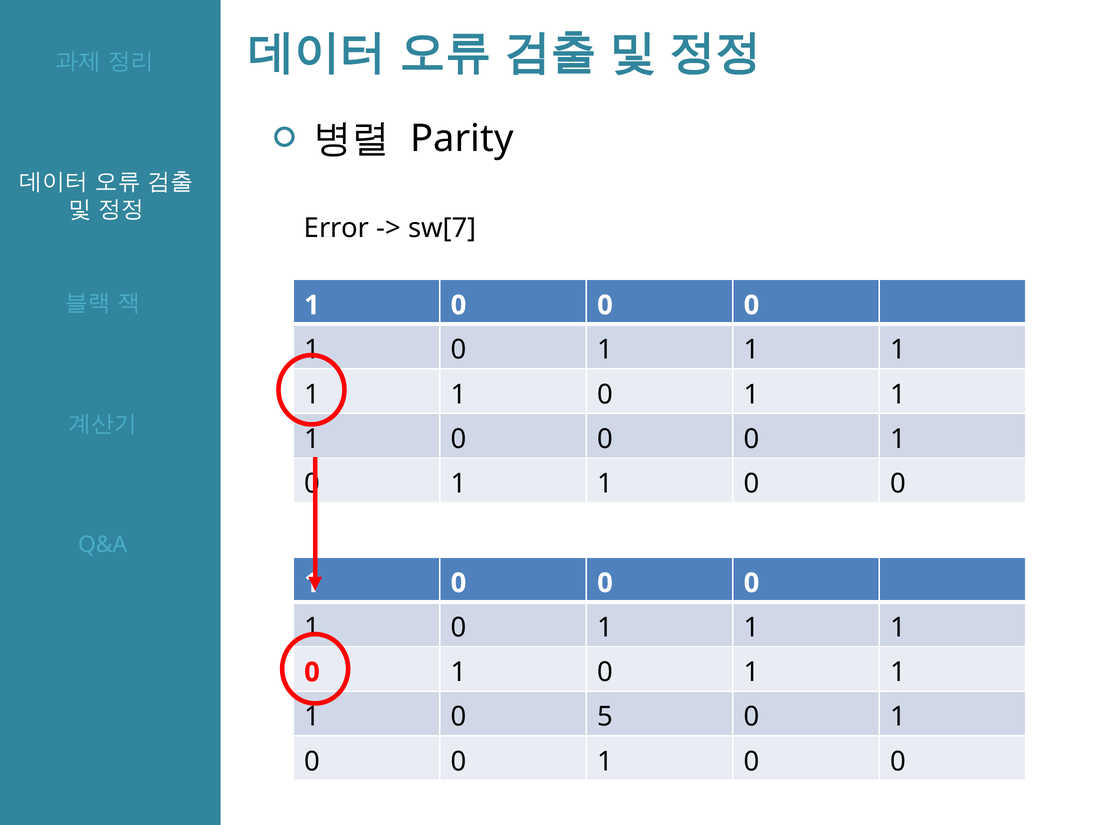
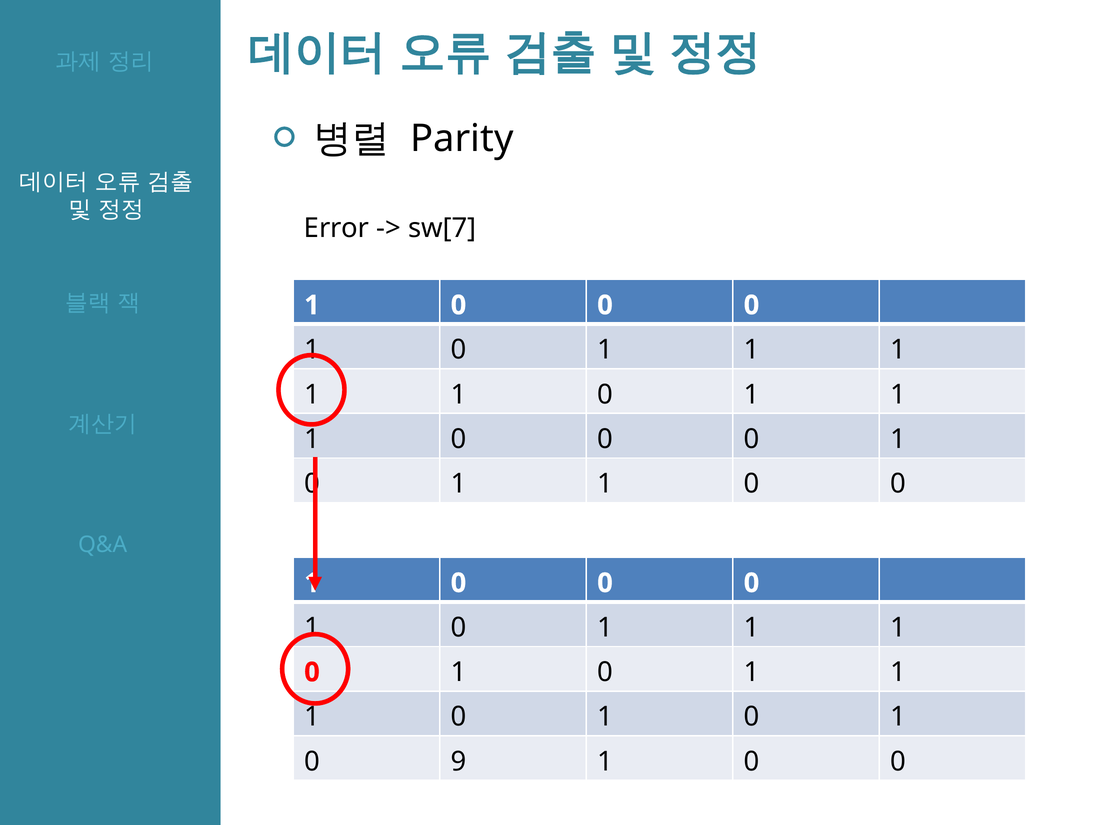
5: 5 -> 1 (605, 716)
0: 0 -> 9 (458, 761)
